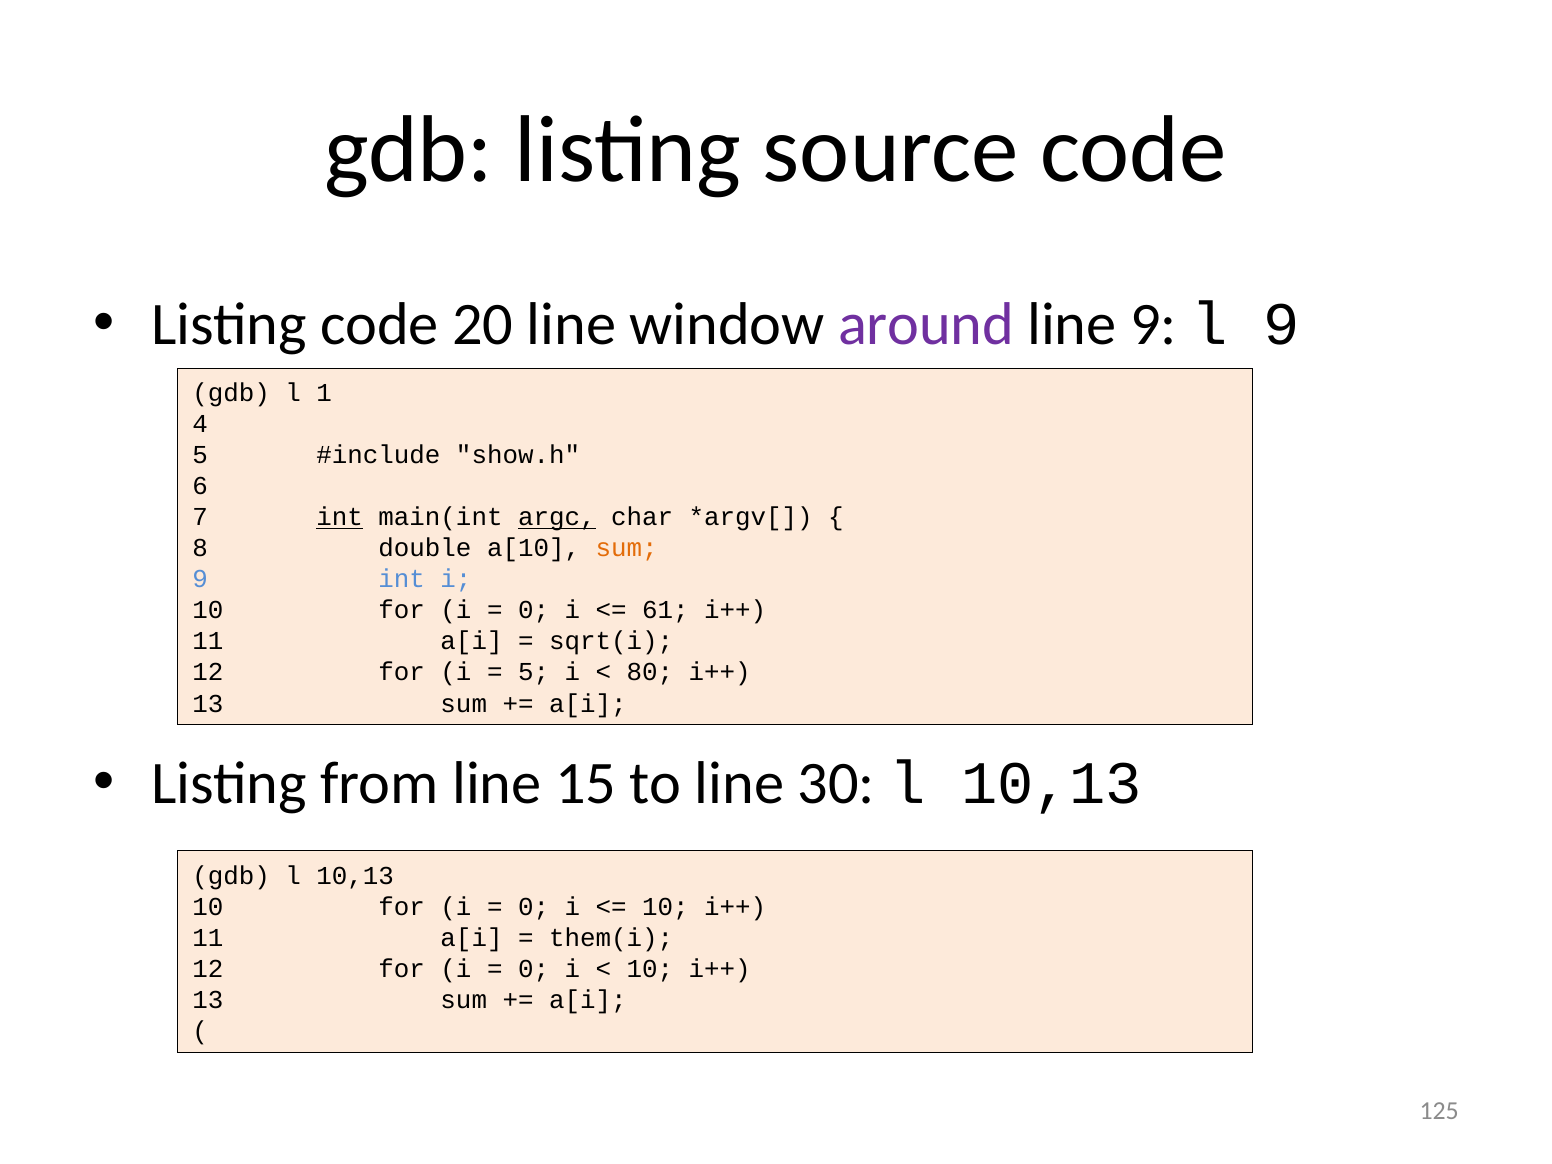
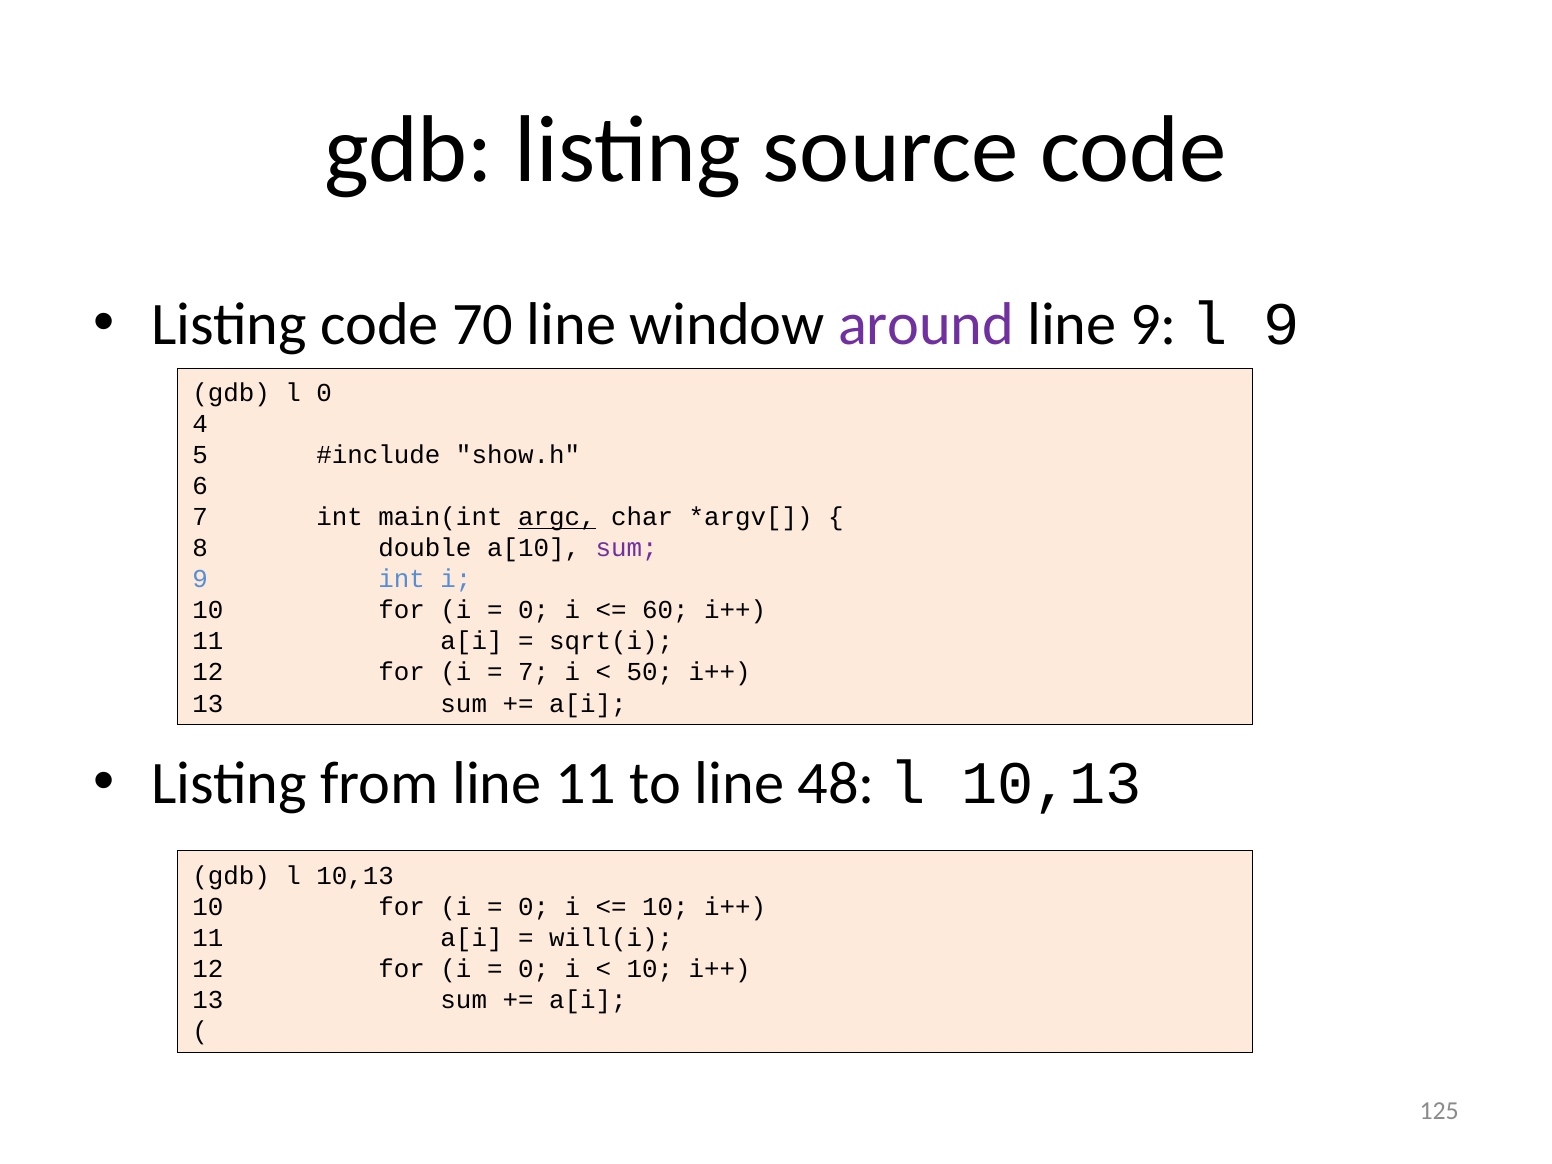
20: 20 -> 70 (483, 325)
l 1: 1 -> 0 (324, 393)
int underline: present -> none (340, 517)
sum colour: orange -> purple (627, 548)
61: 61 -> 60 (665, 610)
5: 5 -> 7 (534, 672)
80: 80 -> 50 (650, 672)
line 15: 15 -> 11 (586, 784)
30: 30 -> 48 (836, 784)
them(i: them(i -> will(i (611, 938)
